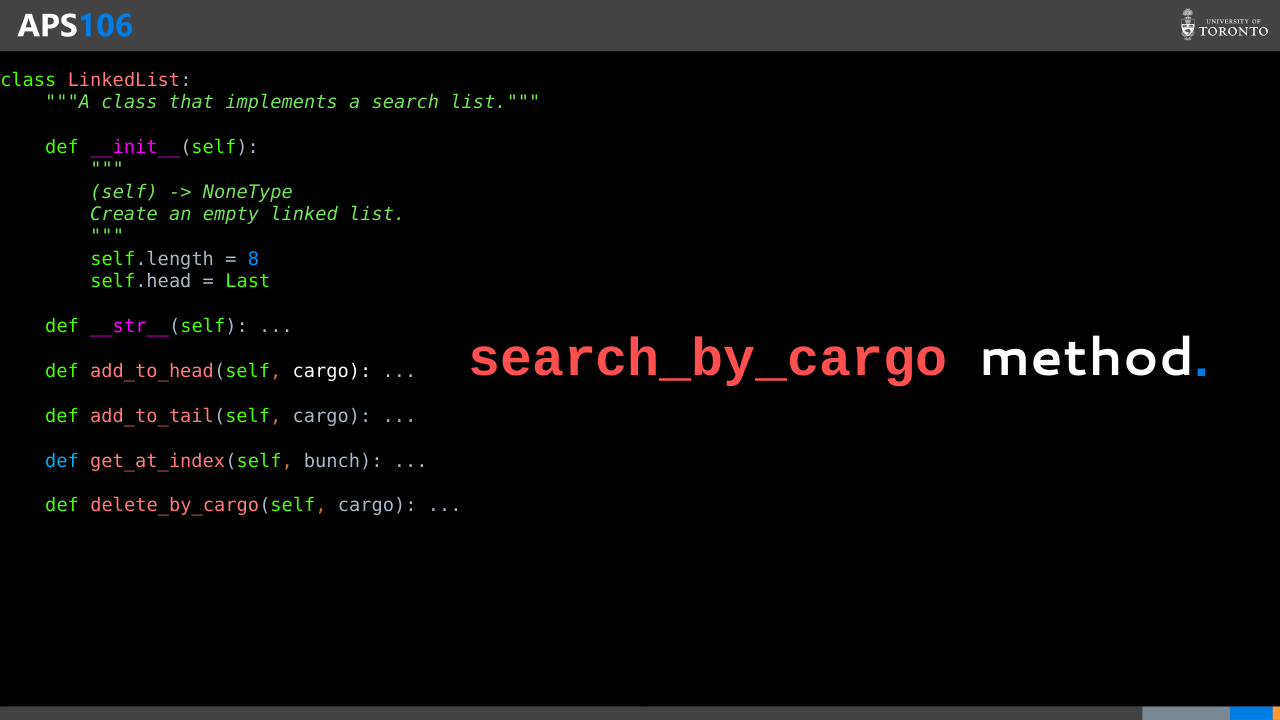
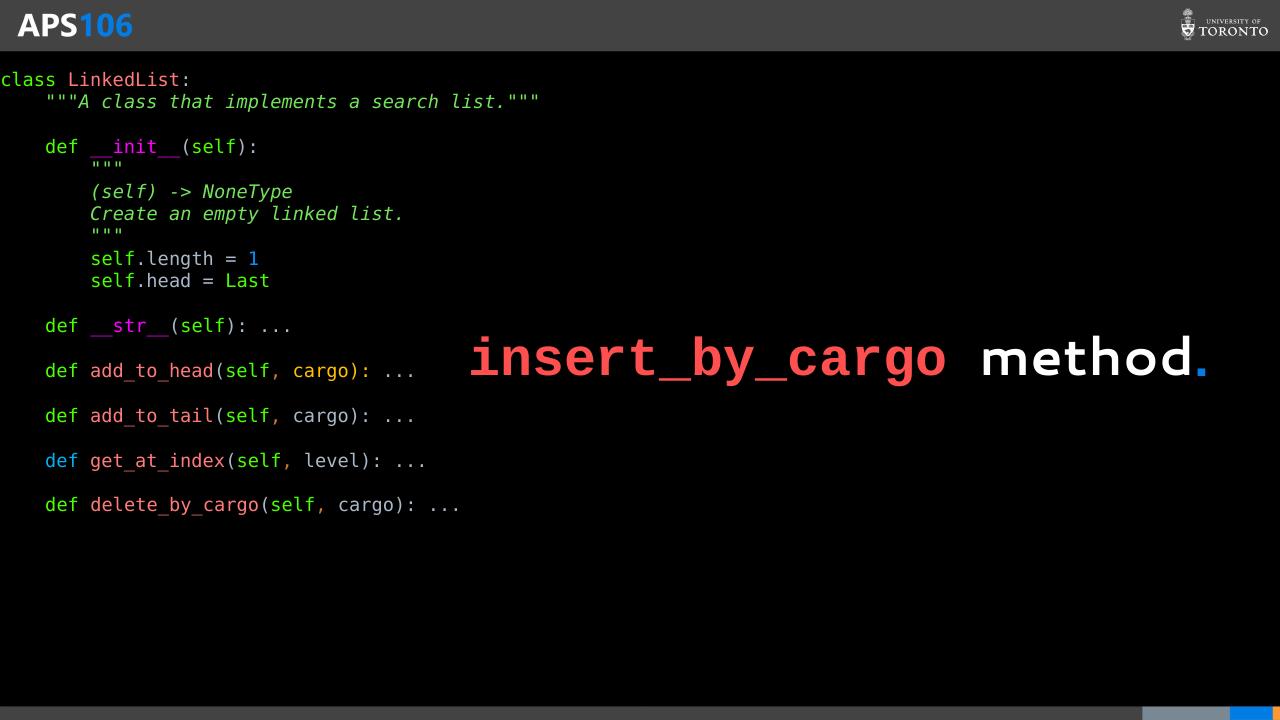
8: 8 -> 1 (254, 259)
search_by_cargo: search_by_cargo -> insert_by_cargo (708, 358)
cargo colour: white -> yellow (332, 371)
bunch: bunch -> level (343, 461)
